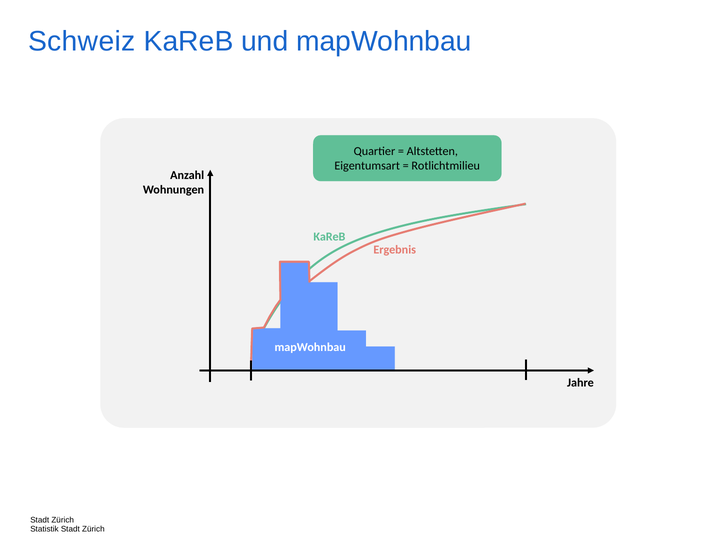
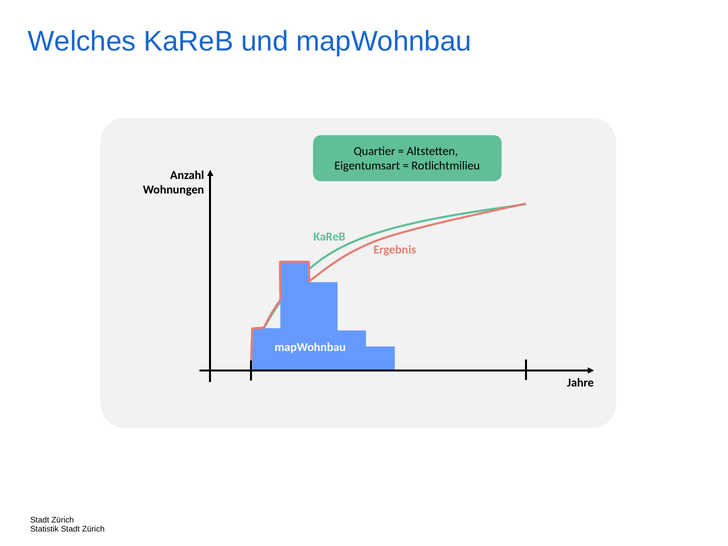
Schweiz: Schweiz -> Welches (82, 41)
